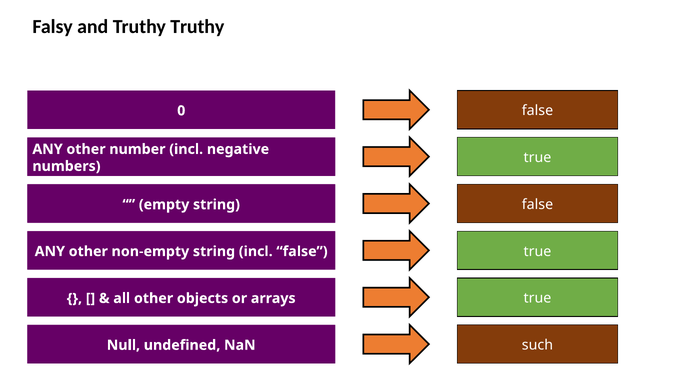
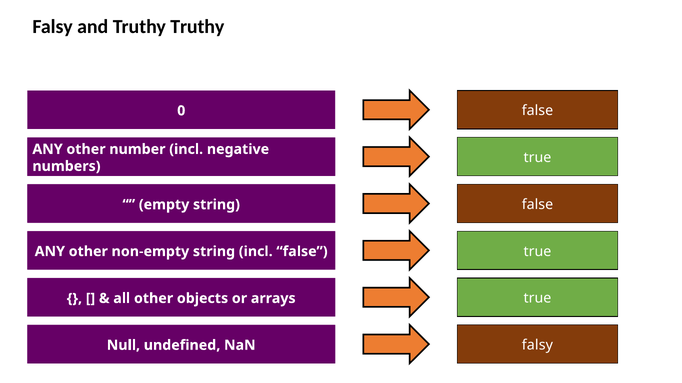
such: such -> falsy (537, 346)
